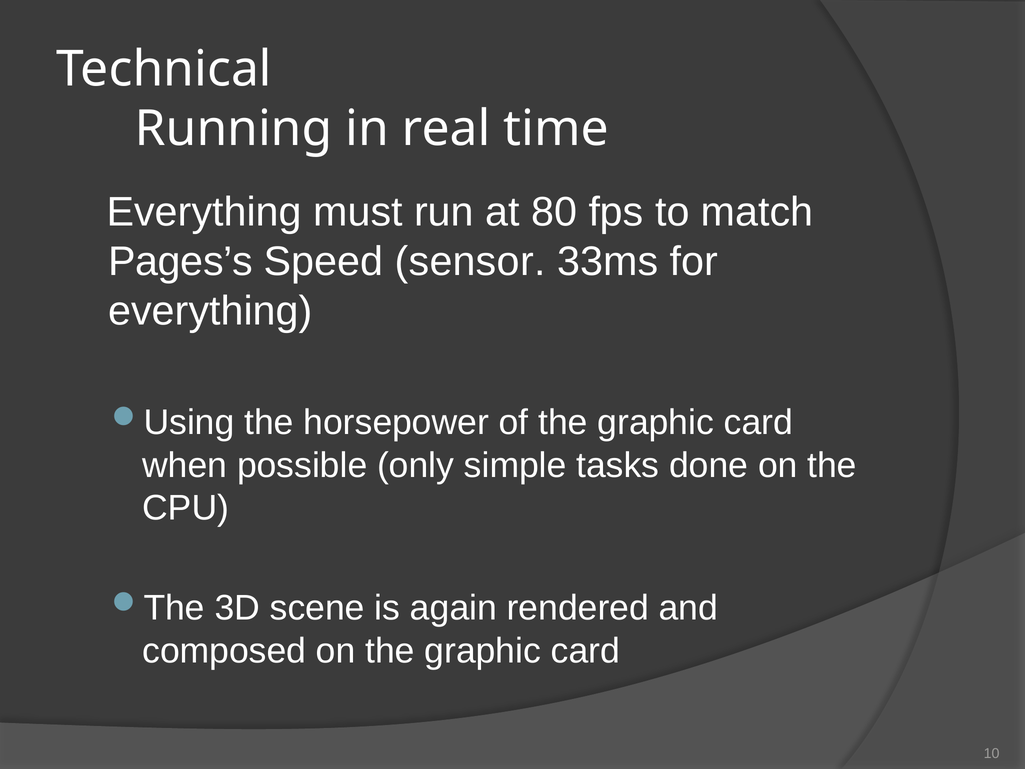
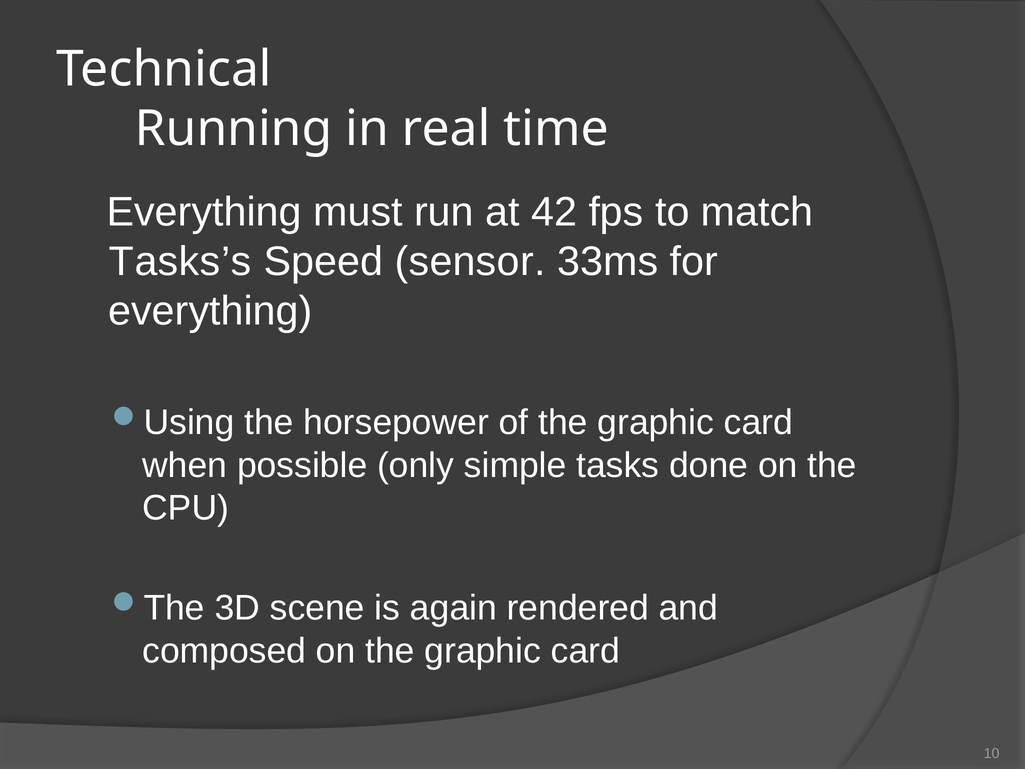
80: 80 -> 42 (554, 212)
Pages’s: Pages’s -> Tasks’s (180, 262)
